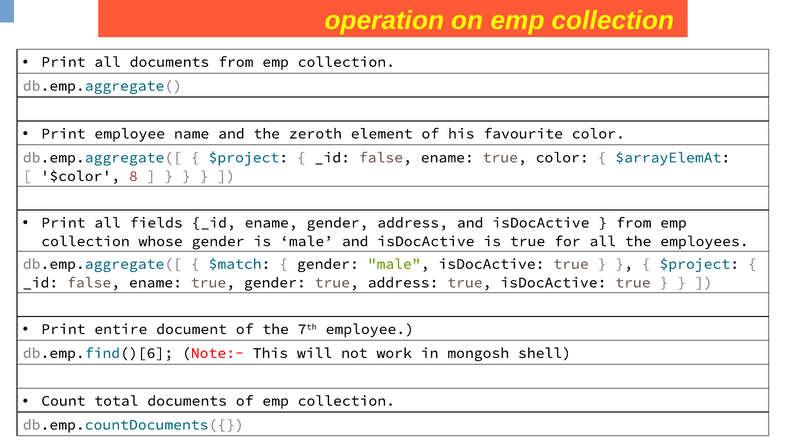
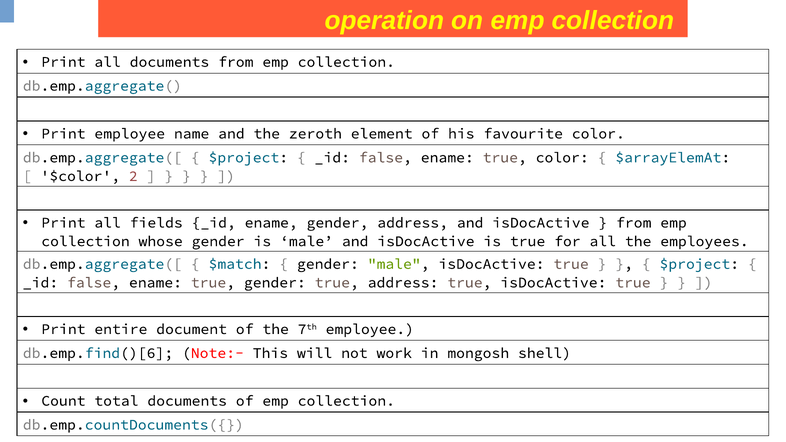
8: 8 -> 2 (133, 176)
